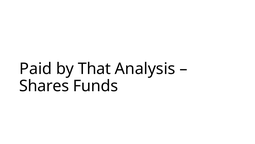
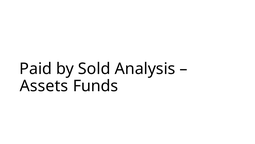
That: That -> Sold (94, 69)
Shares: Shares -> Assets (44, 86)
